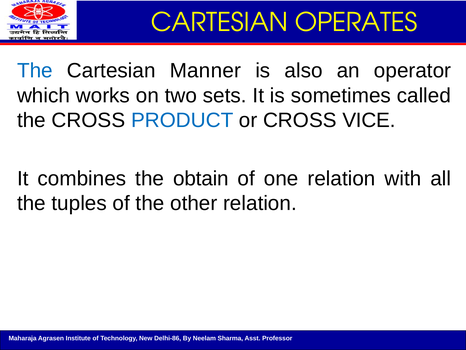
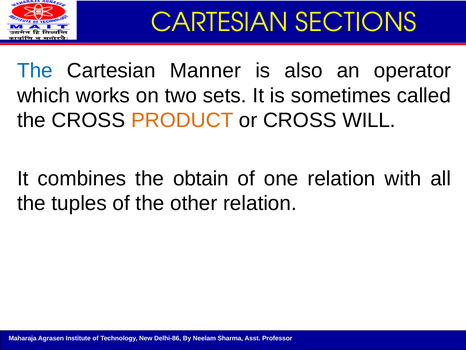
OPERATES: OPERATES -> SECTIONS (356, 22)
PRODUCT colour: blue -> orange (182, 120)
VICE: VICE -> WILL (369, 120)
